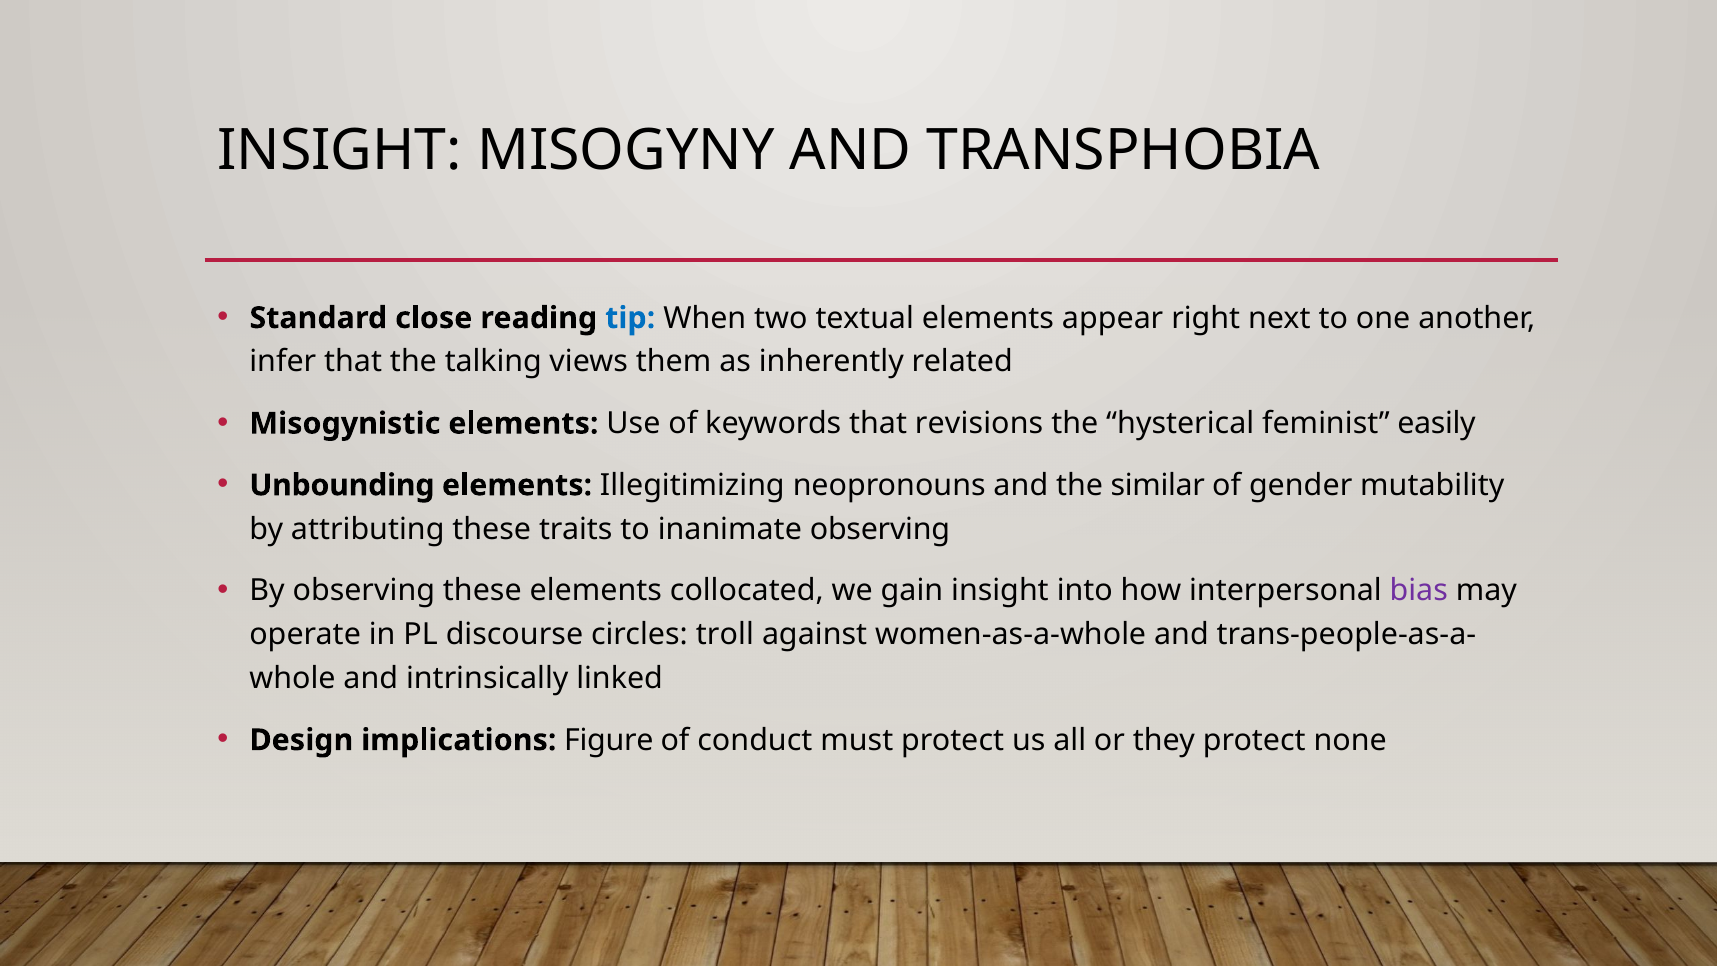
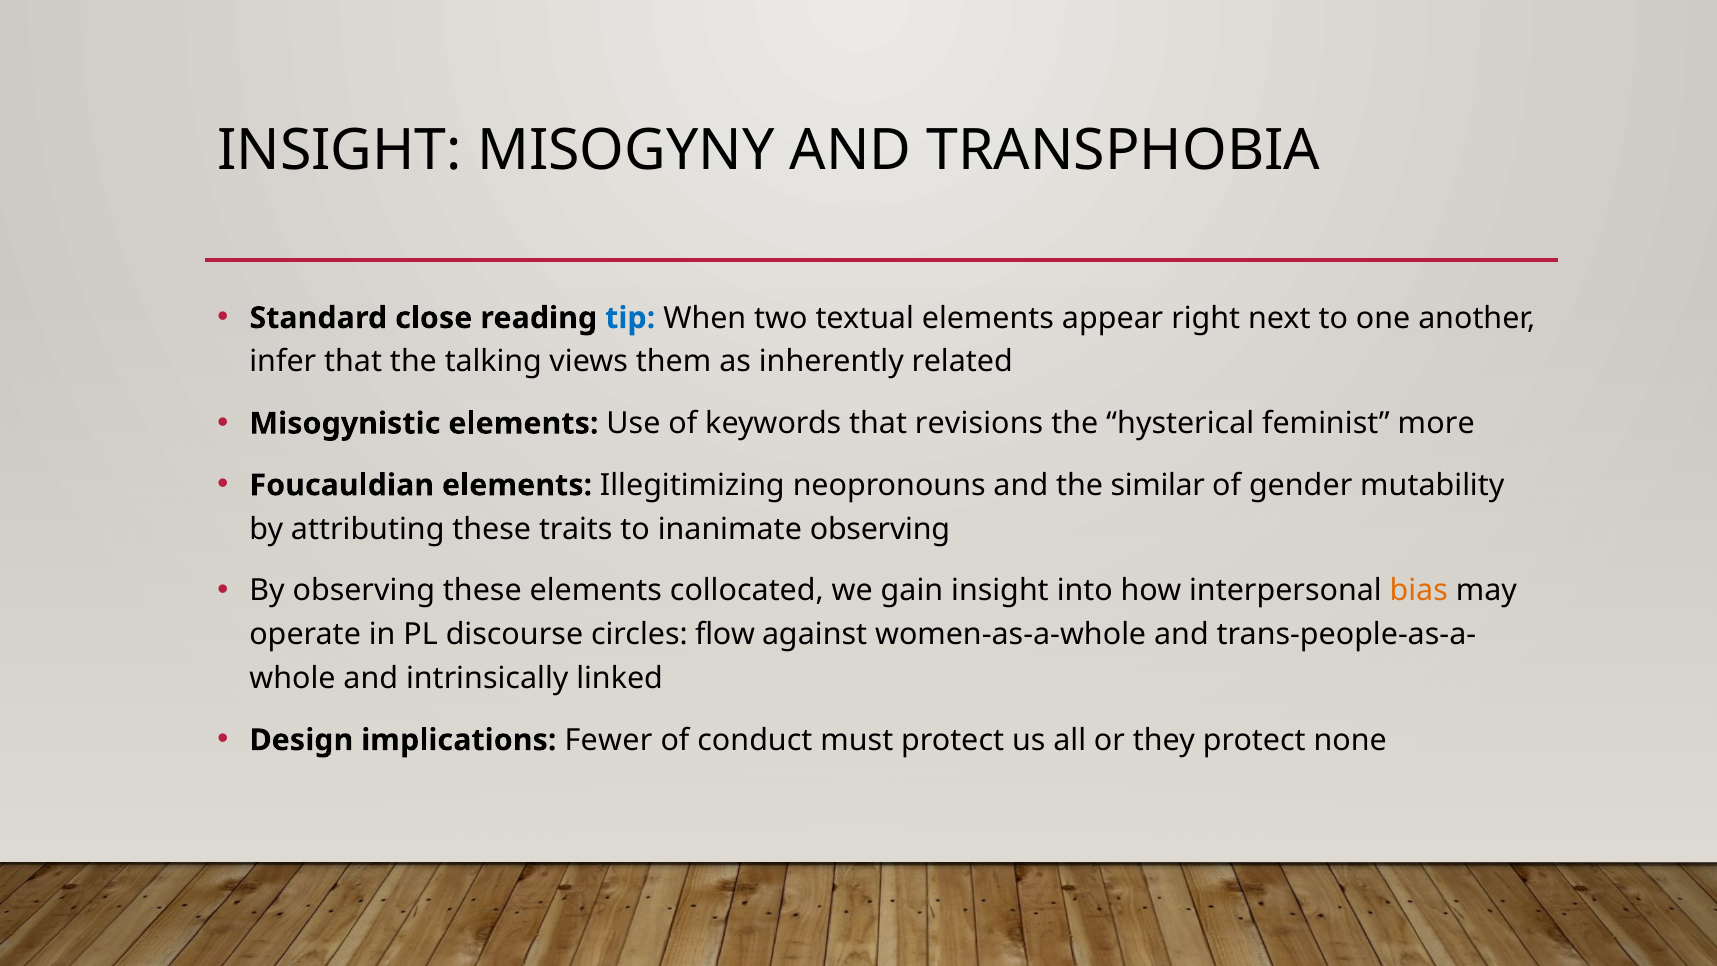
easily: easily -> more (1436, 423)
Unbounding: Unbounding -> Foucauldian (342, 485)
bias colour: purple -> orange (1419, 591)
troll: troll -> flow (725, 634)
Figure: Figure -> Fewer (609, 740)
